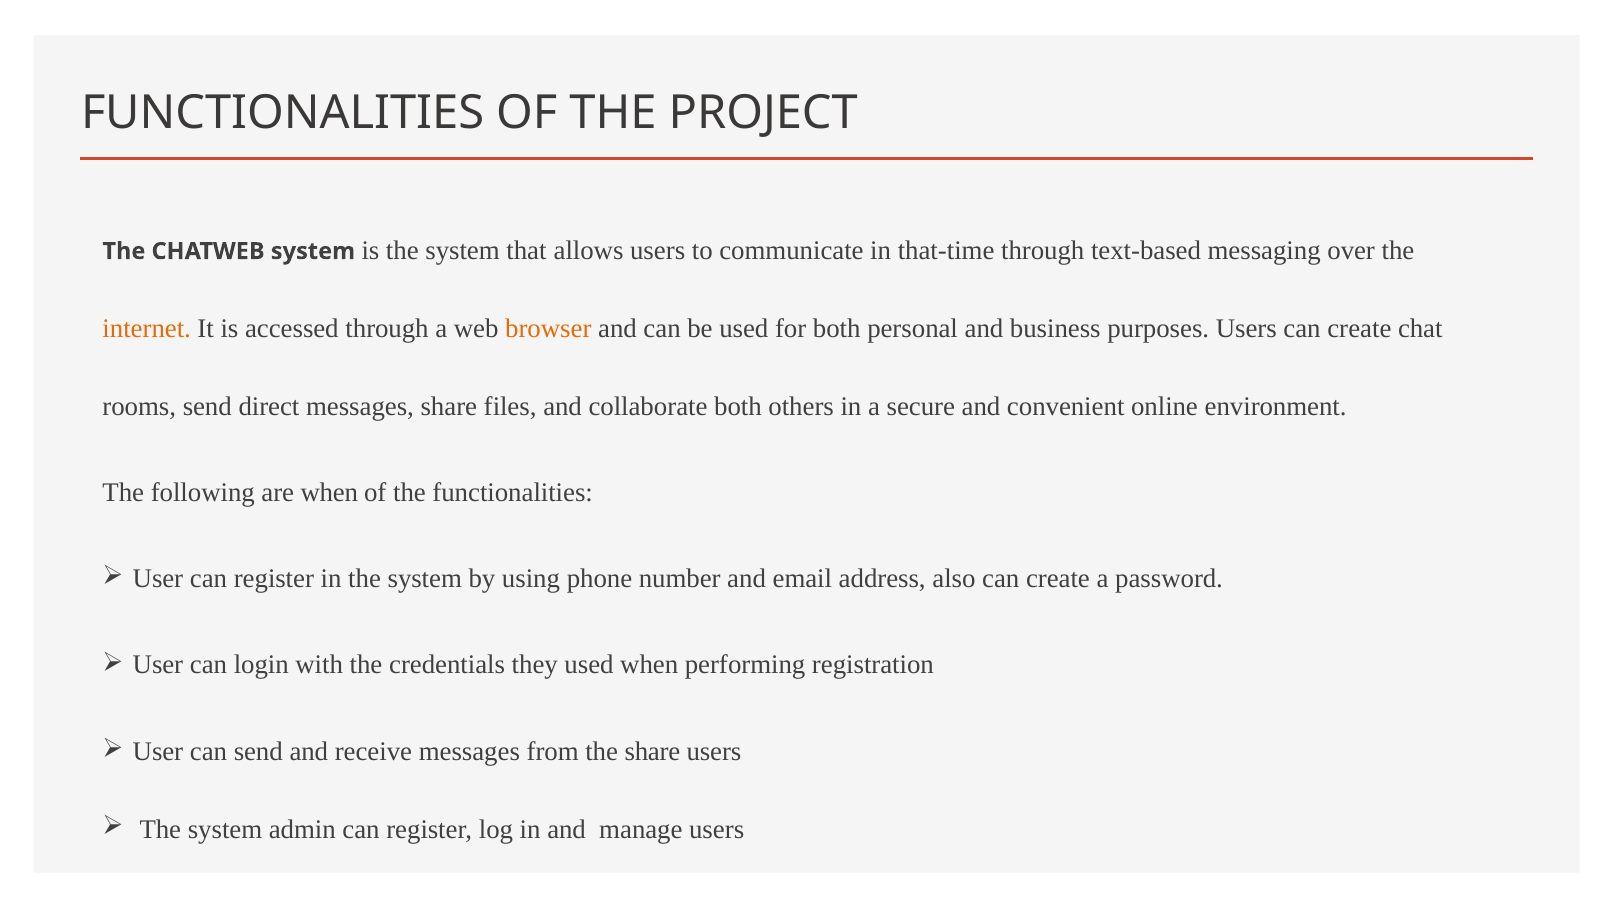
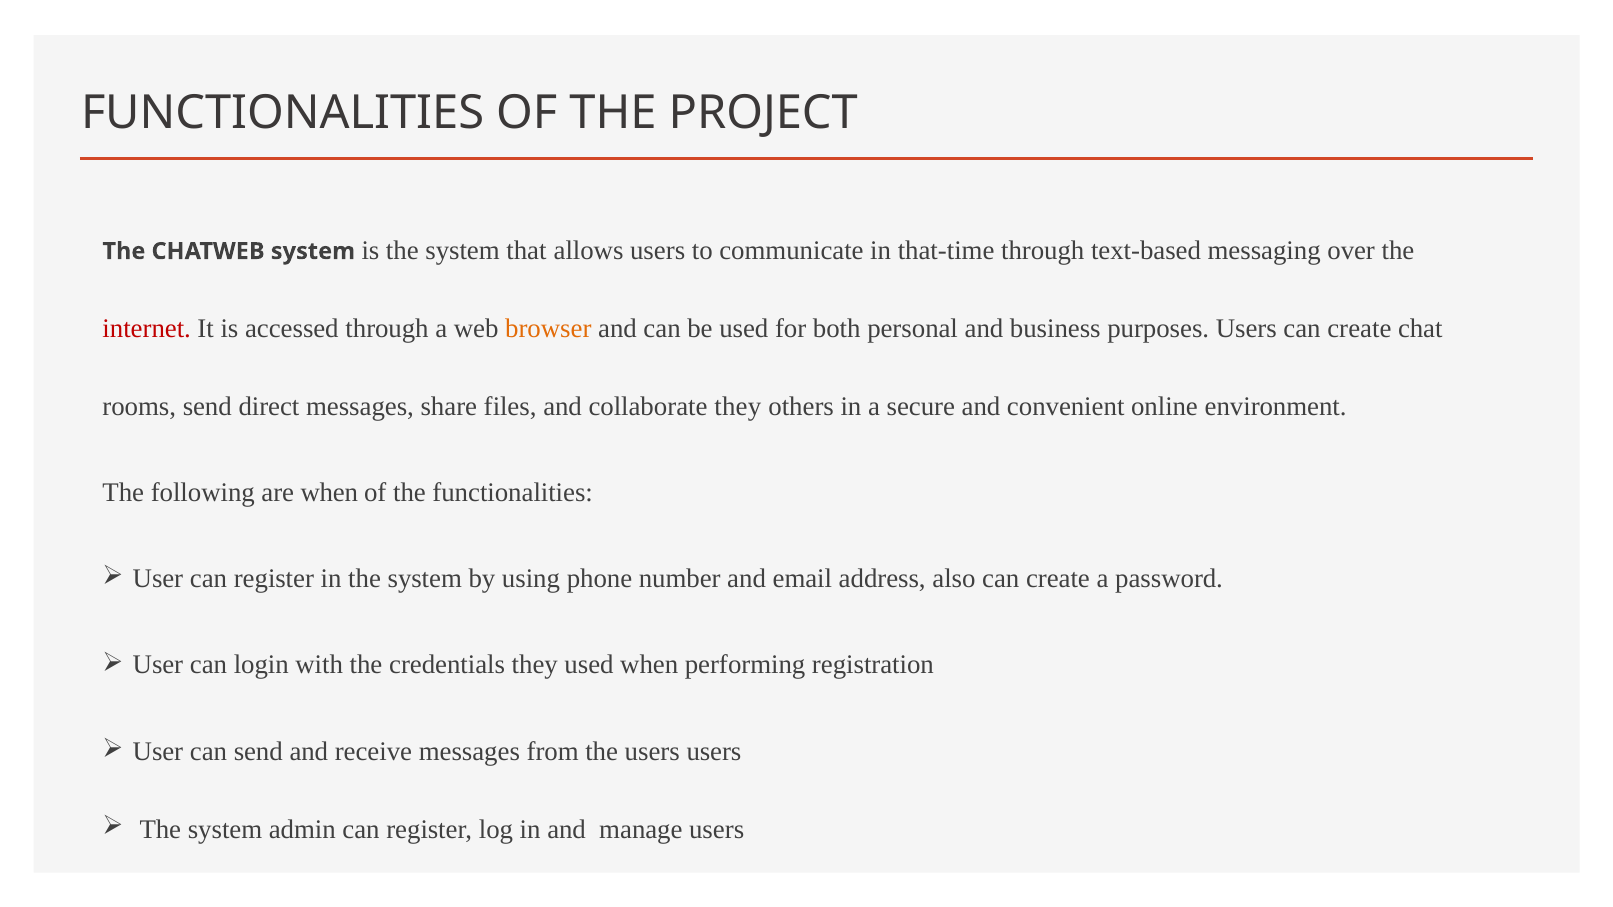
internet colour: orange -> red (147, 329)
collaborate both: both -> they (738, 406)
the share: share -> users (652, 752)
